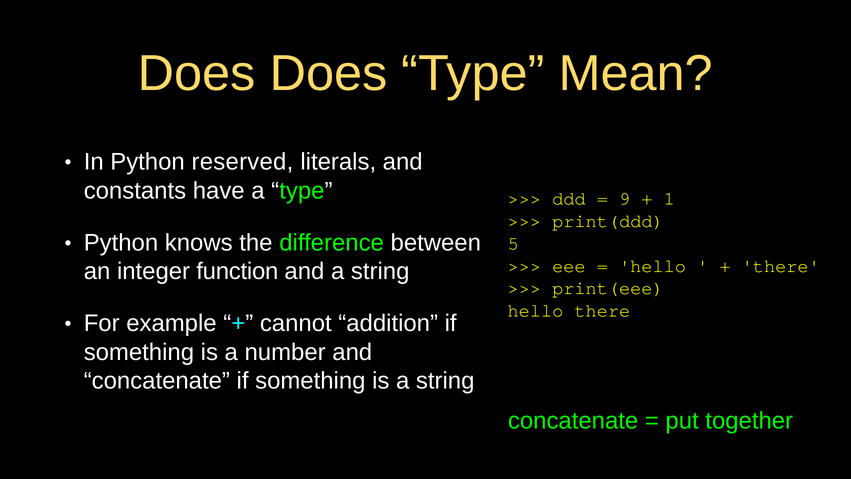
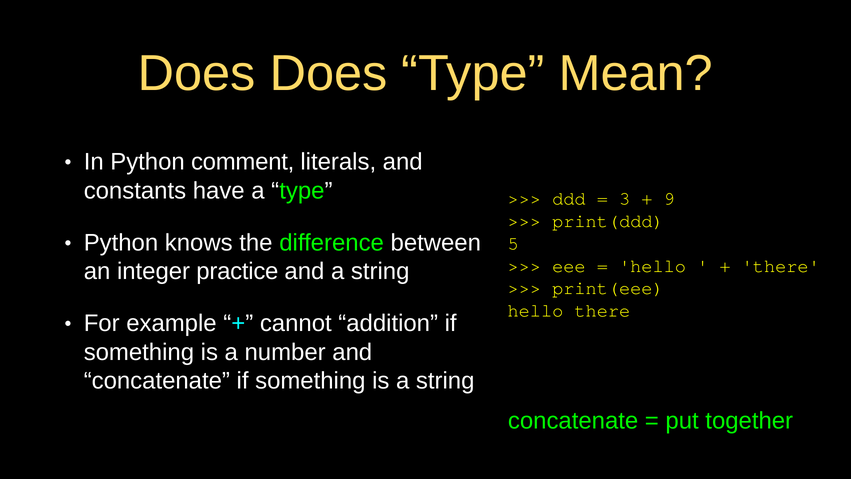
reserved: reserved -> comment (243, 162)
9: 9 -> 3 (625, 199)
1: 1 -> 9 (669, 199)
function: function -> practice (237, 271)
